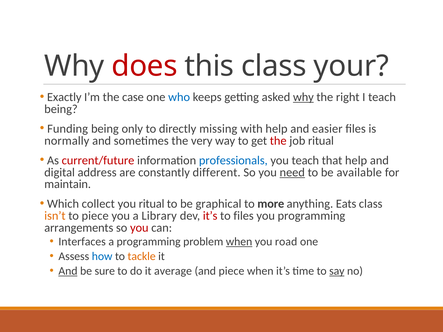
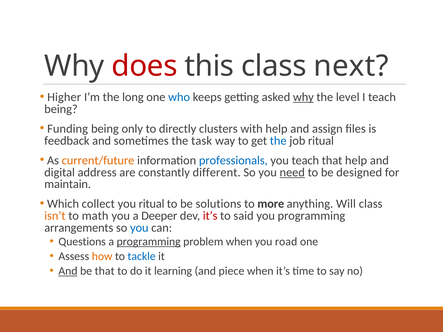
your: your -> next (351, 66)
Exactly: Exactly -> Higher (64, 97)
case: case -> long (133, 97)
right: right -> level (348, 97)
missing: missing -> clusters (218, 129)
easier: easier -> assign (327, 129)
normally: normally -> feedback (67, 141)
very: very -> task (202, 141)
the colour: red -> blue (278, 141)
current/future colour: red -> orange (98, 160)
available: available -> designed (359, 172)
graphical: graphical -> solutions (218, 204)
Eats: Eats -> Will (346, 204)
to piece: piece -> math (95, 216)
Library: Library -> Deeper (159, 216)
to files: files -> said (244, 216)
you colour: red -> blue (139, 228)
Interfaces: Interfaces -> Questions (82, 242)
programming underline: none -> present (149, 242)
when underline: present -> none (239, 242)
how colour: blue -> orange (102, 257)
tackle colour: orange -> blue (142, 257)
be sure: sure -> that (105, 271)
average: average -> learning (173, 271)
say underline: present -> none (337, 271)
